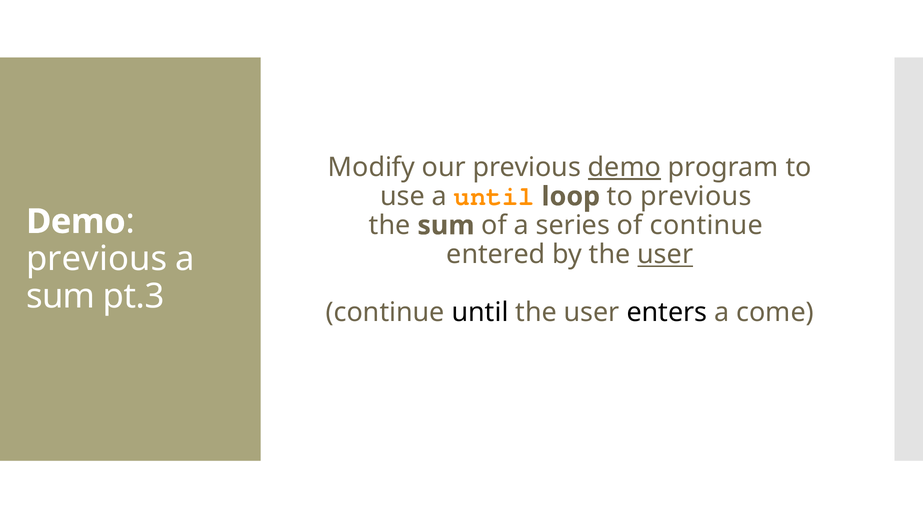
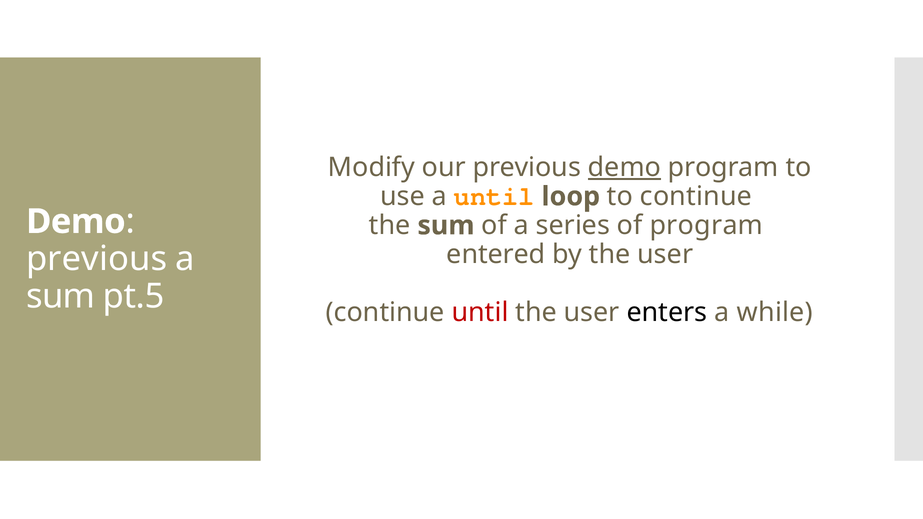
to previous: previous -> continue (696, 197)
of continue: continue -> program (706, 226)
user underline: present -> none (665, 255)
pt.3: pt.3 -> pt.5 (134, 296)
until colour: black -> red (480, 313)
come: come -> while (775, 313)
